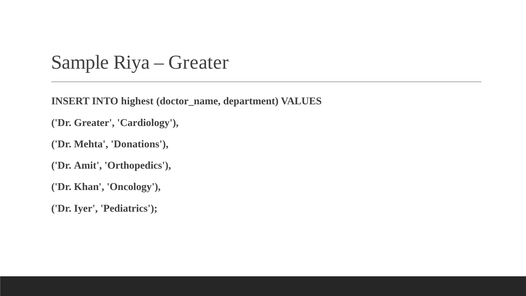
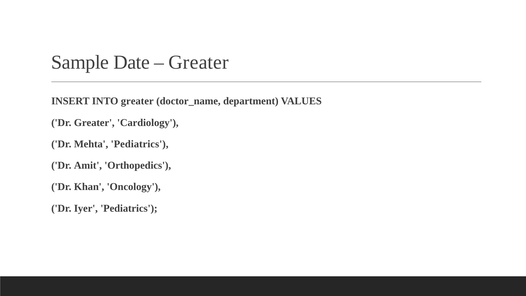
Riya: Riya -> Date (132, 62)
INTO highest: highest -> greater (137, 101)
Mehta Donations: Donations -> Pediatrics (140, 144)
